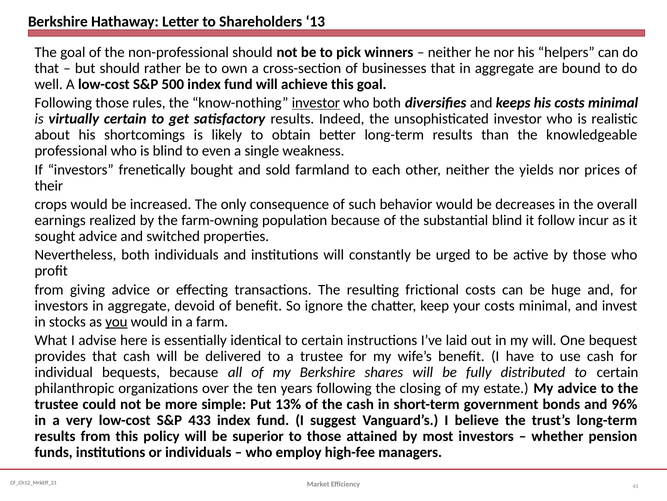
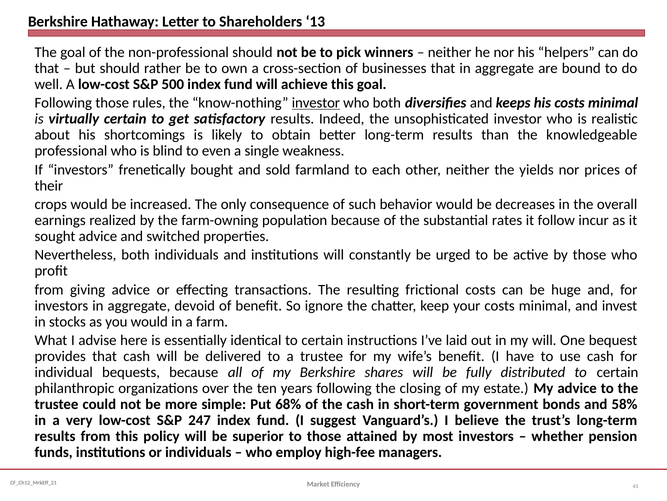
substantial blind: blind -> rates (507, 220)
you underline: present -> none (116, 321)
13%: 13% -> 68% (288, 404)
96%: 96% -> 58% (624, 404)
433: 433 -> 247 (200, 420)
